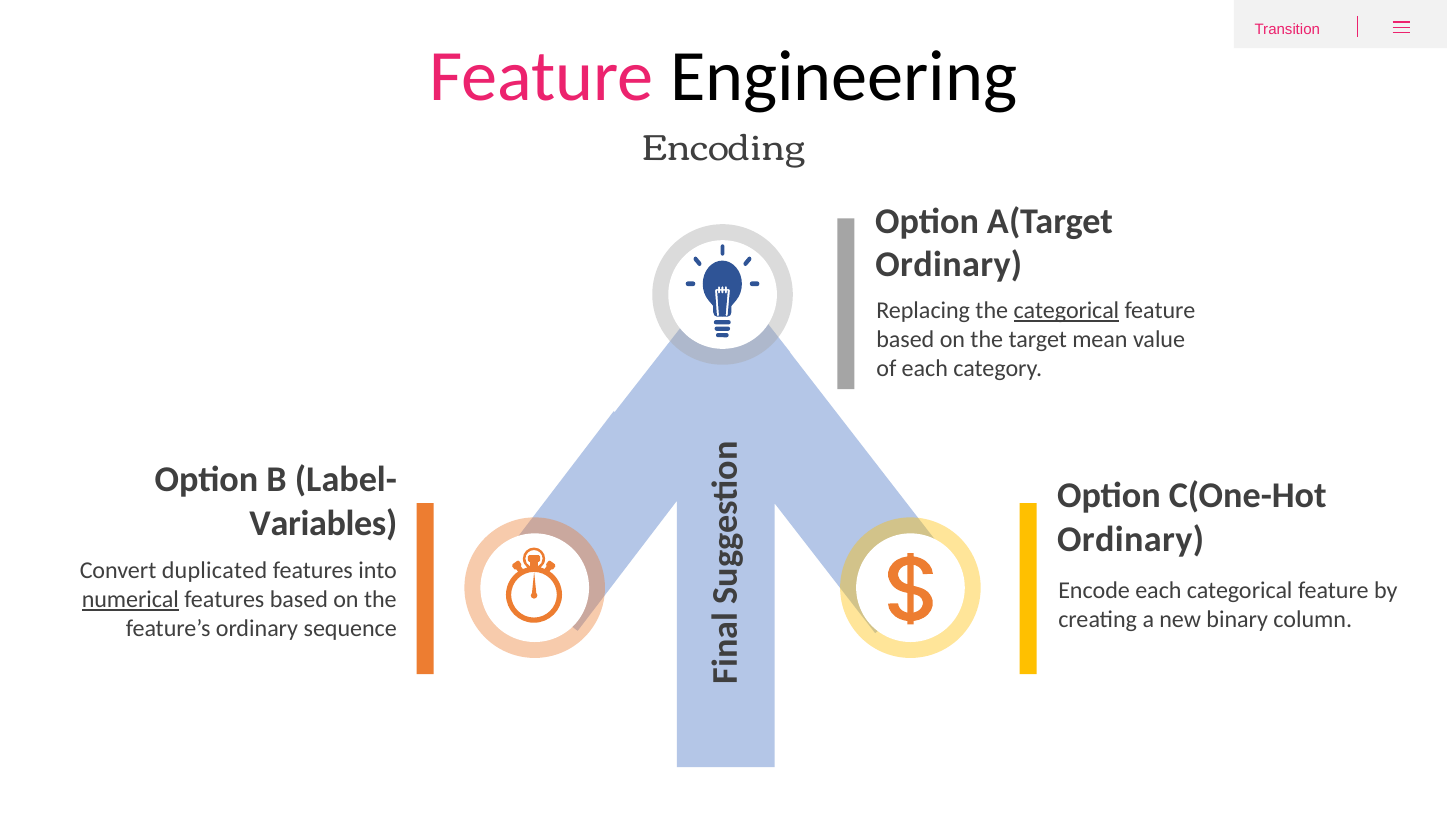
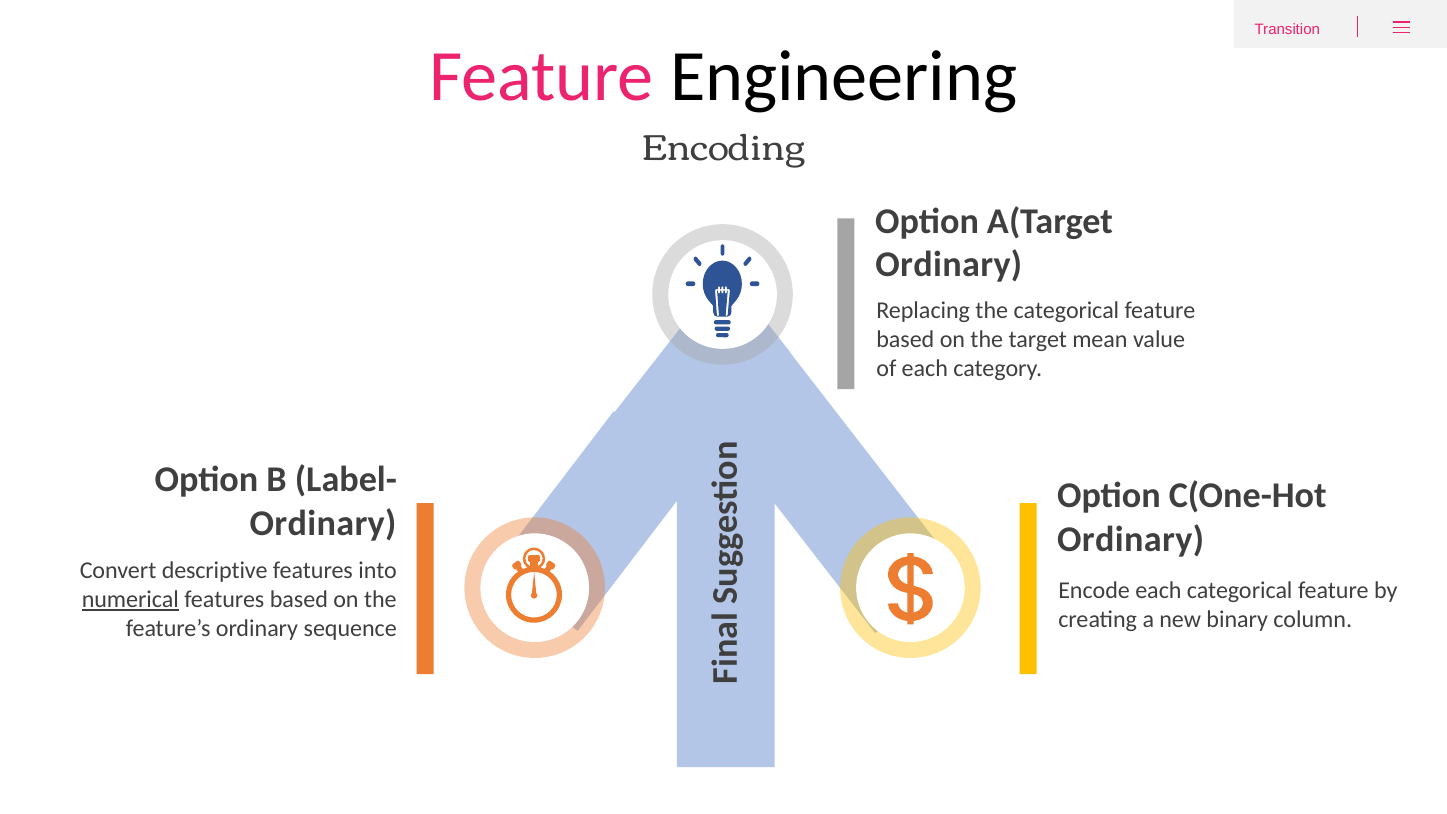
categorical underline: present -> none (1066, 310)
Variables: Variables -> Ordinary (323, 523)
duplicated: duplicated -> descriptive (215, 571)
